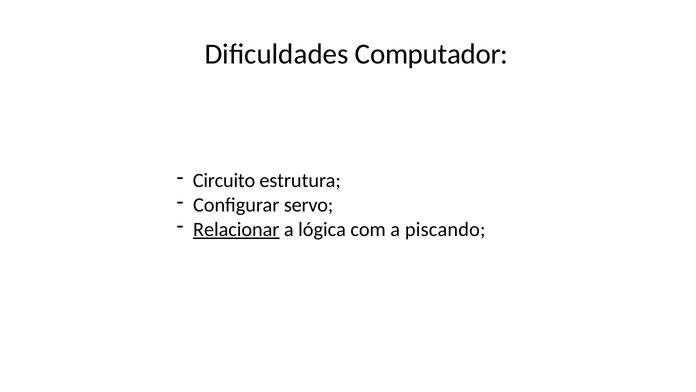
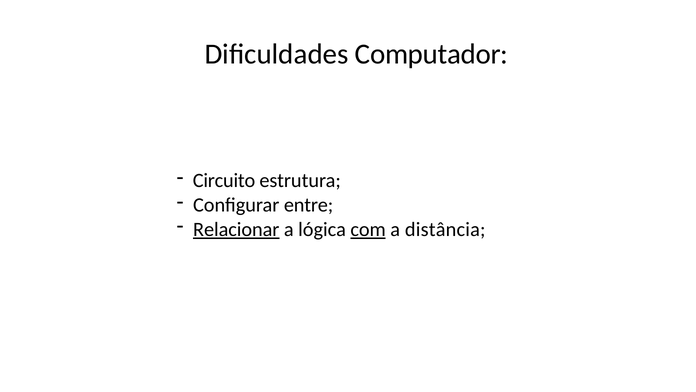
servo: servo -> entre (309, 205)
com underline: none -> present (368, 229)
piscando: piscando -> distância (445, 229)
